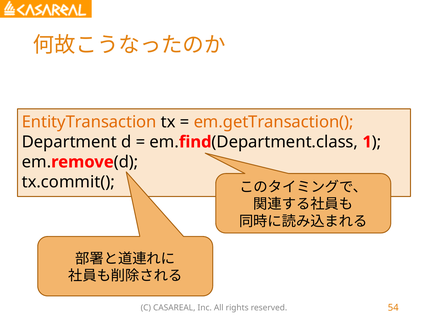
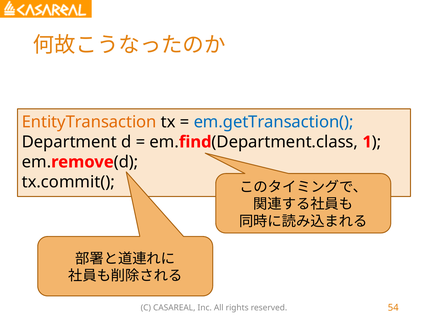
em.getTransaction( colour: orange -> blue (274, 122)
